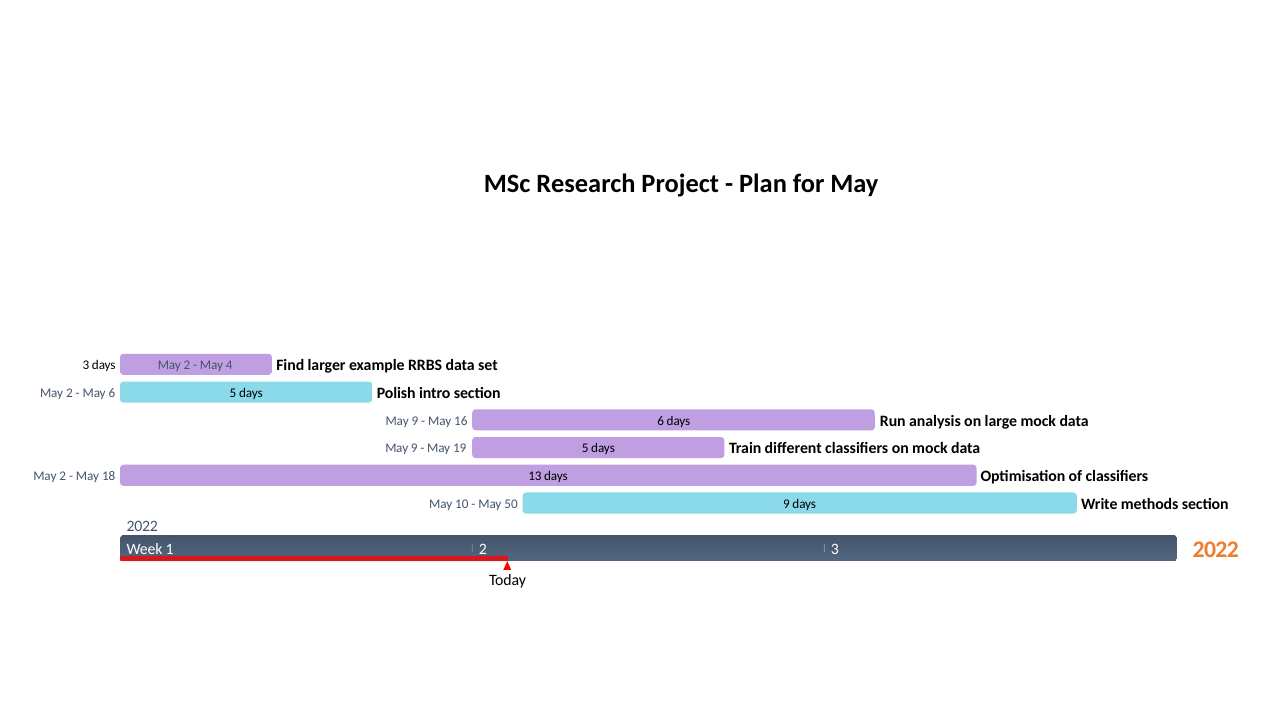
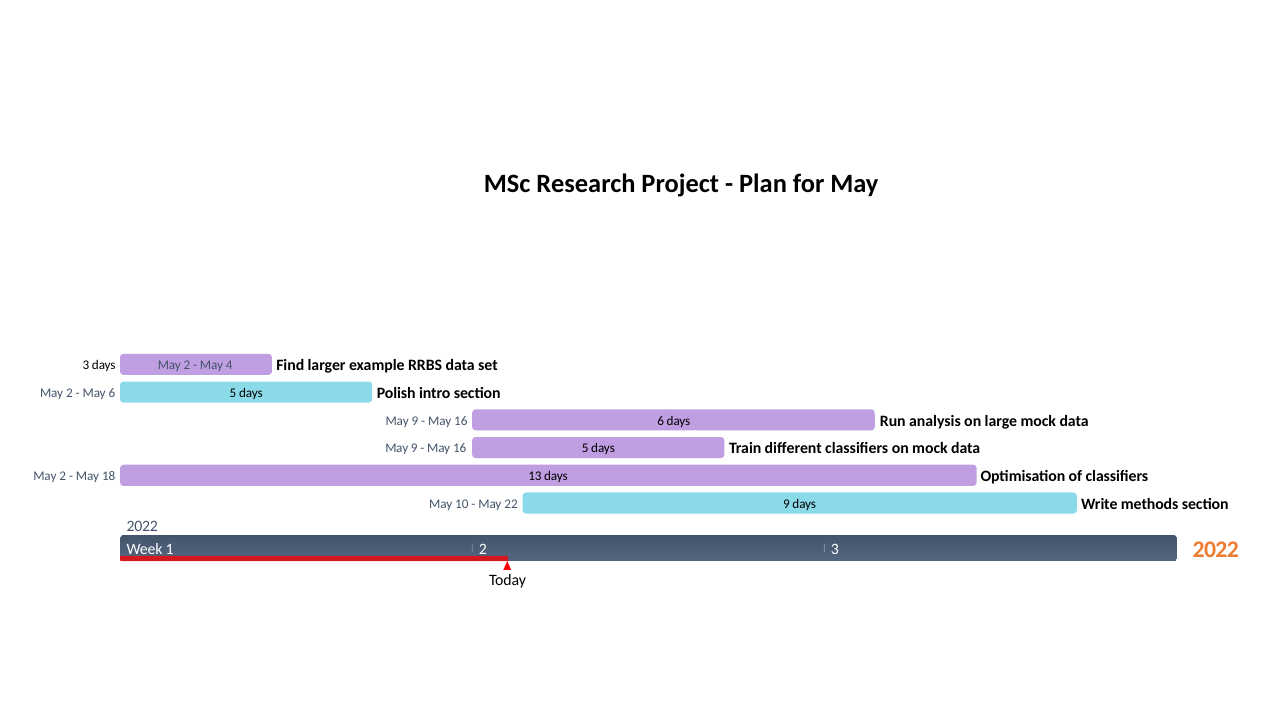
19: 19 -> 16 (460, 448)
50: 50 -> 22 (511, 504)
